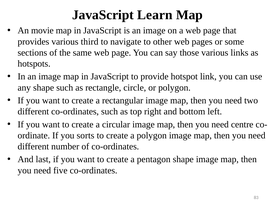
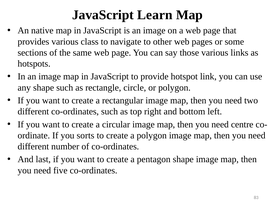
movie: movie -> native (42, 30)
third: third -> class (90, 41)
